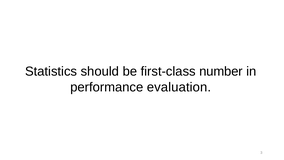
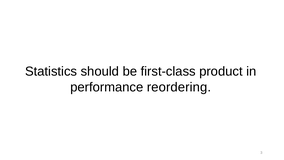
number: number -> product (221, 71)
evaluation: evaluation -> reordering (179, 87)
